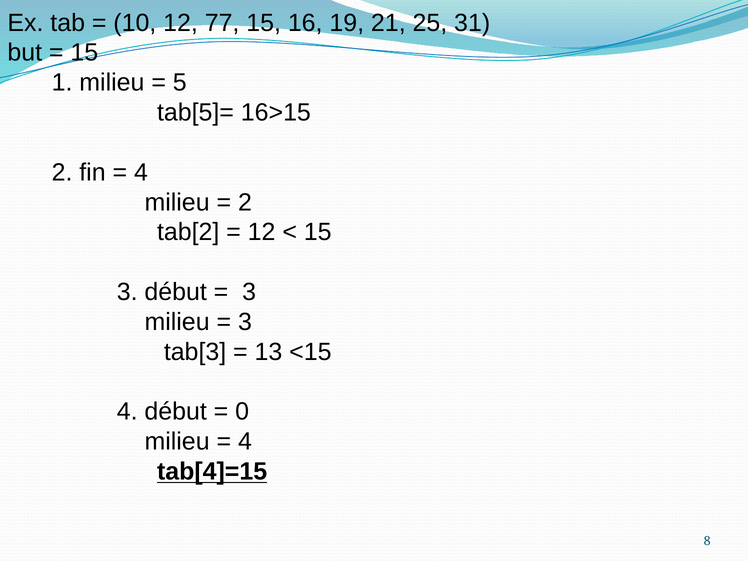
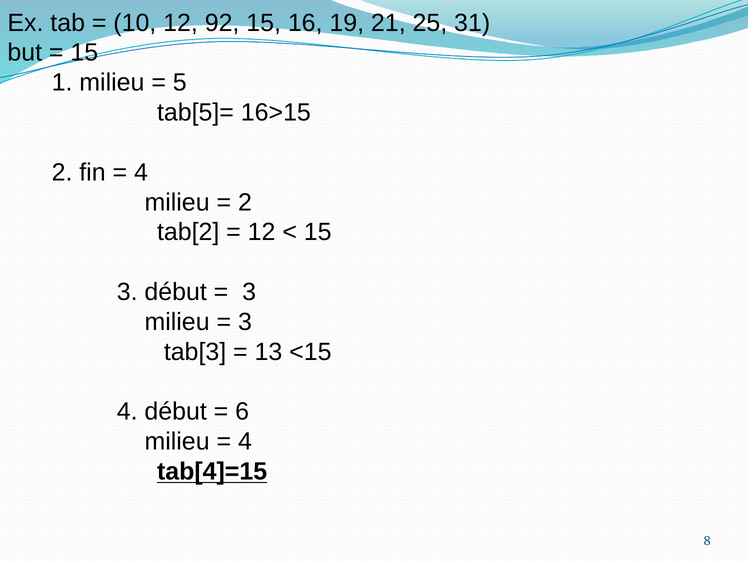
77: 77 -> 92 (222, 23)
0: 0 -> 6 (242, 412)
